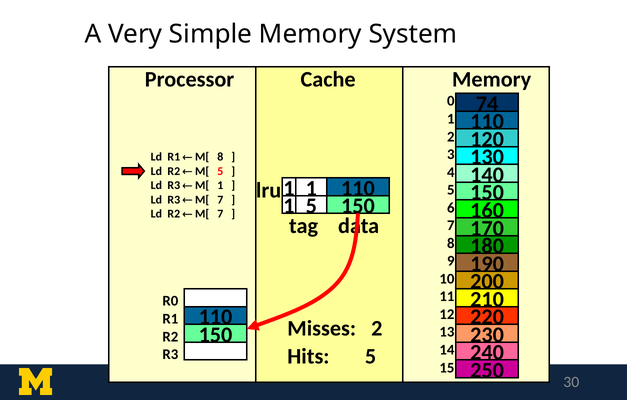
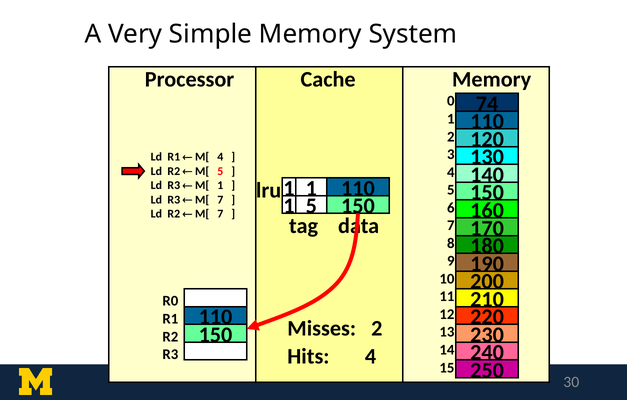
M[ 8: 8 -> 4 (220, 157)
Hits 5: 5 -> 4 (371, 357)
